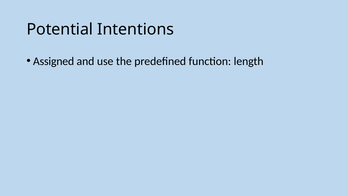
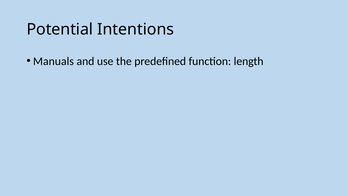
Assigned: Assigned -> Manuals (53, 61)
